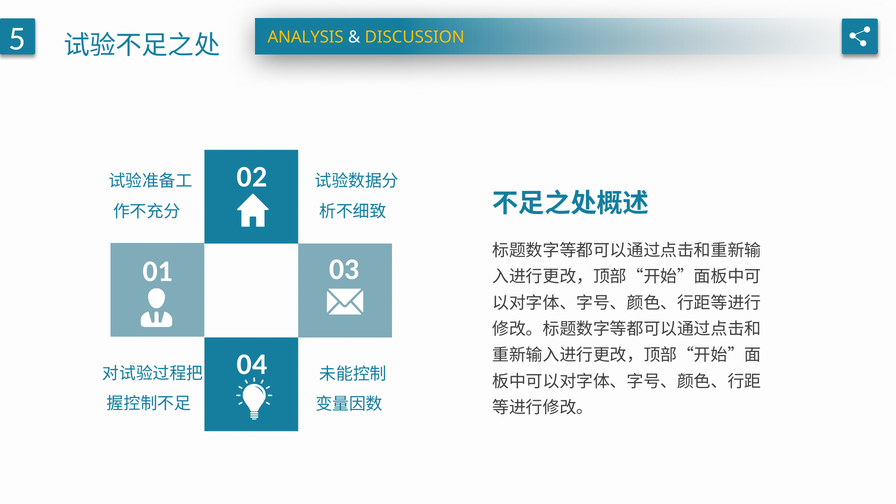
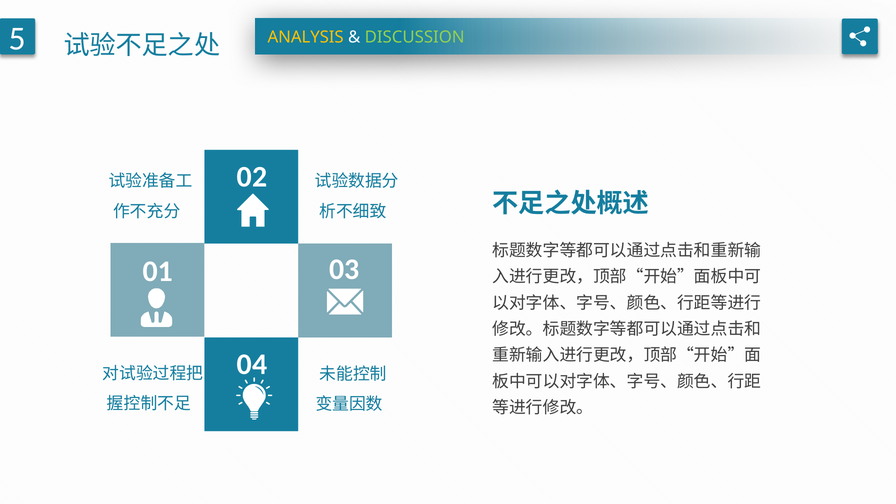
DISCUSSION colour: yellow -> light green (415, 37)
